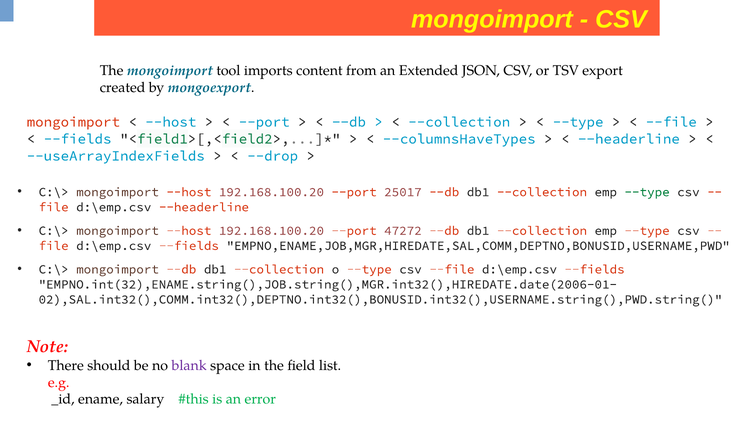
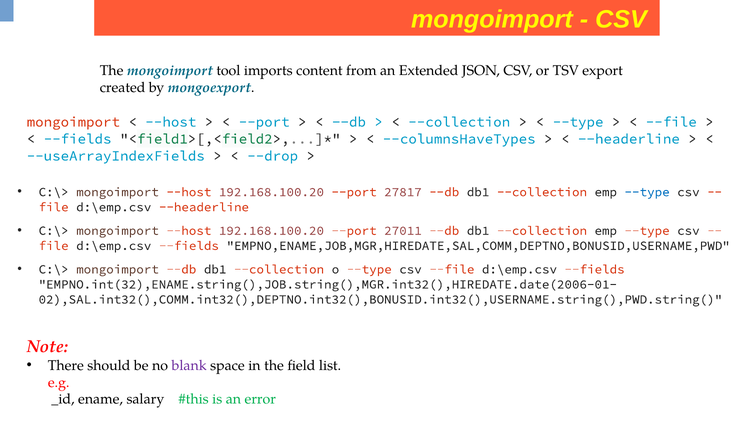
25017: 25017 -> 27817 (403, 192)
--type colour: green -> blue (647, 192)
47272: 47272 -> 27011 (403, 231)
